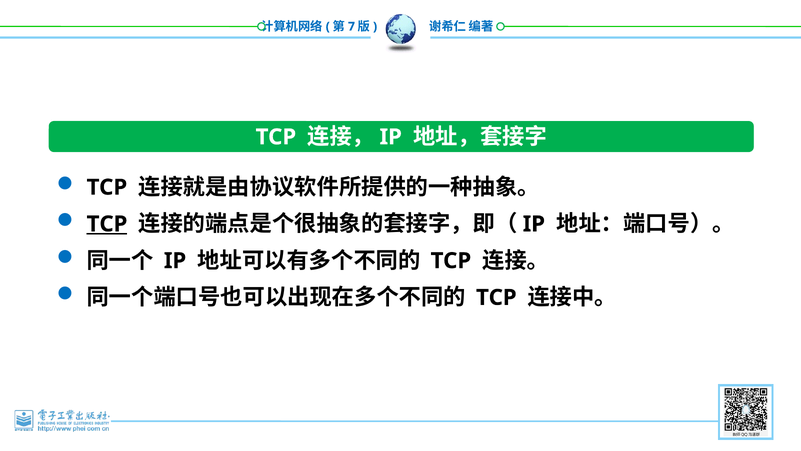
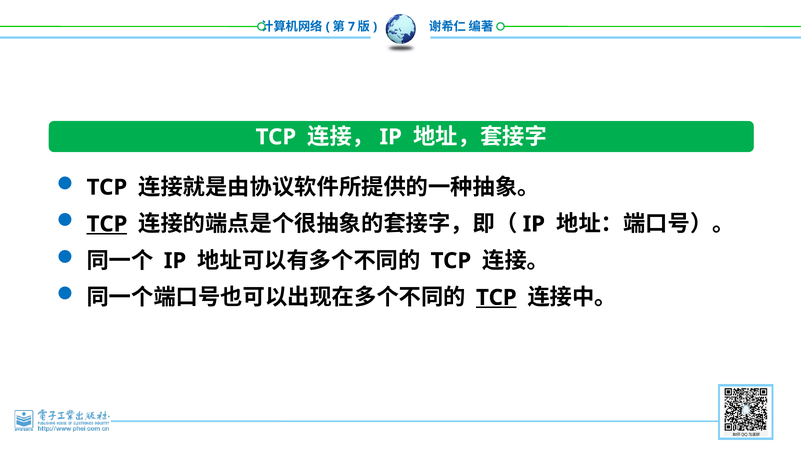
TCP underline: none -> present (496, 297)
